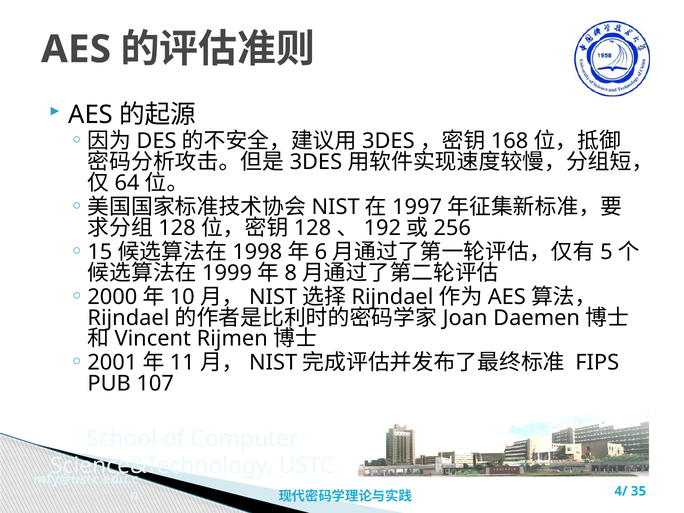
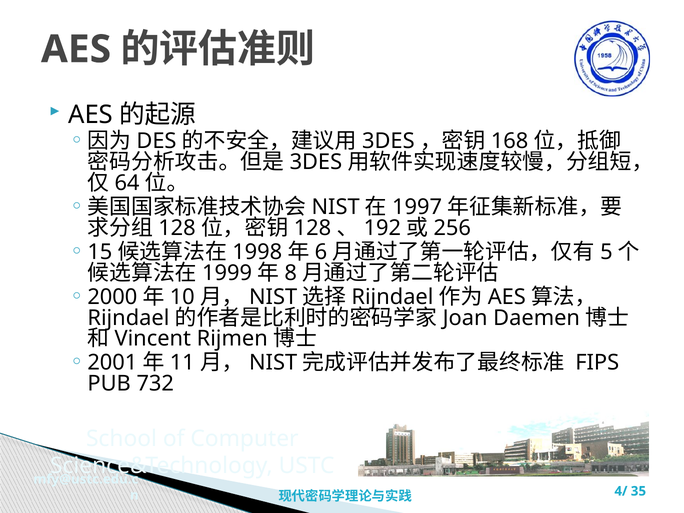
107: 107 -> 732 (155, 384)
